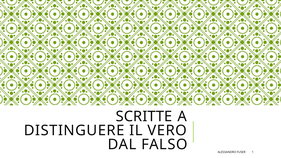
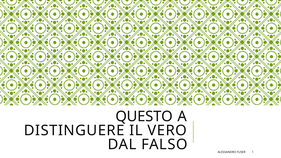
SCRITTE: SCRITTE -> QUESTO (144, 116)
